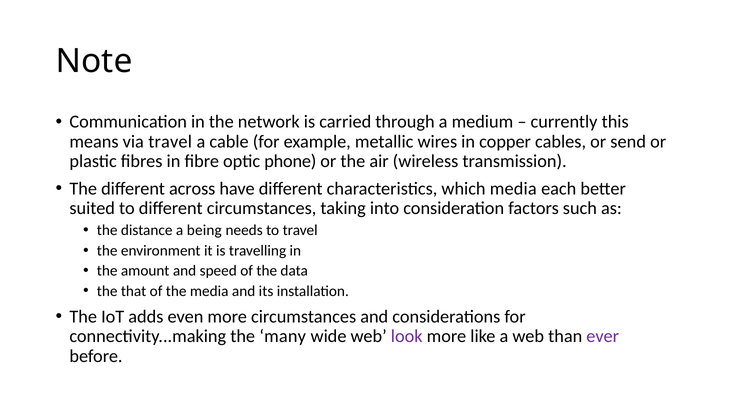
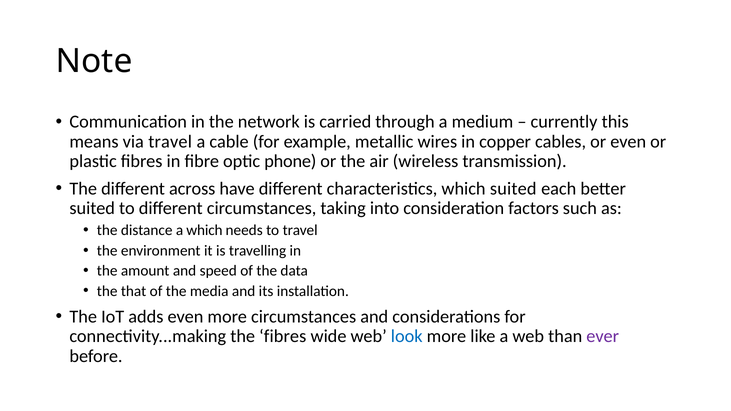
or send: send -> even (628, 142)
which media: media -> suited (513, 189)
a being: being -> which (204, 230)
the many: many -> fibres (283, 337)
look colour: purple -> blue (407, 337)
